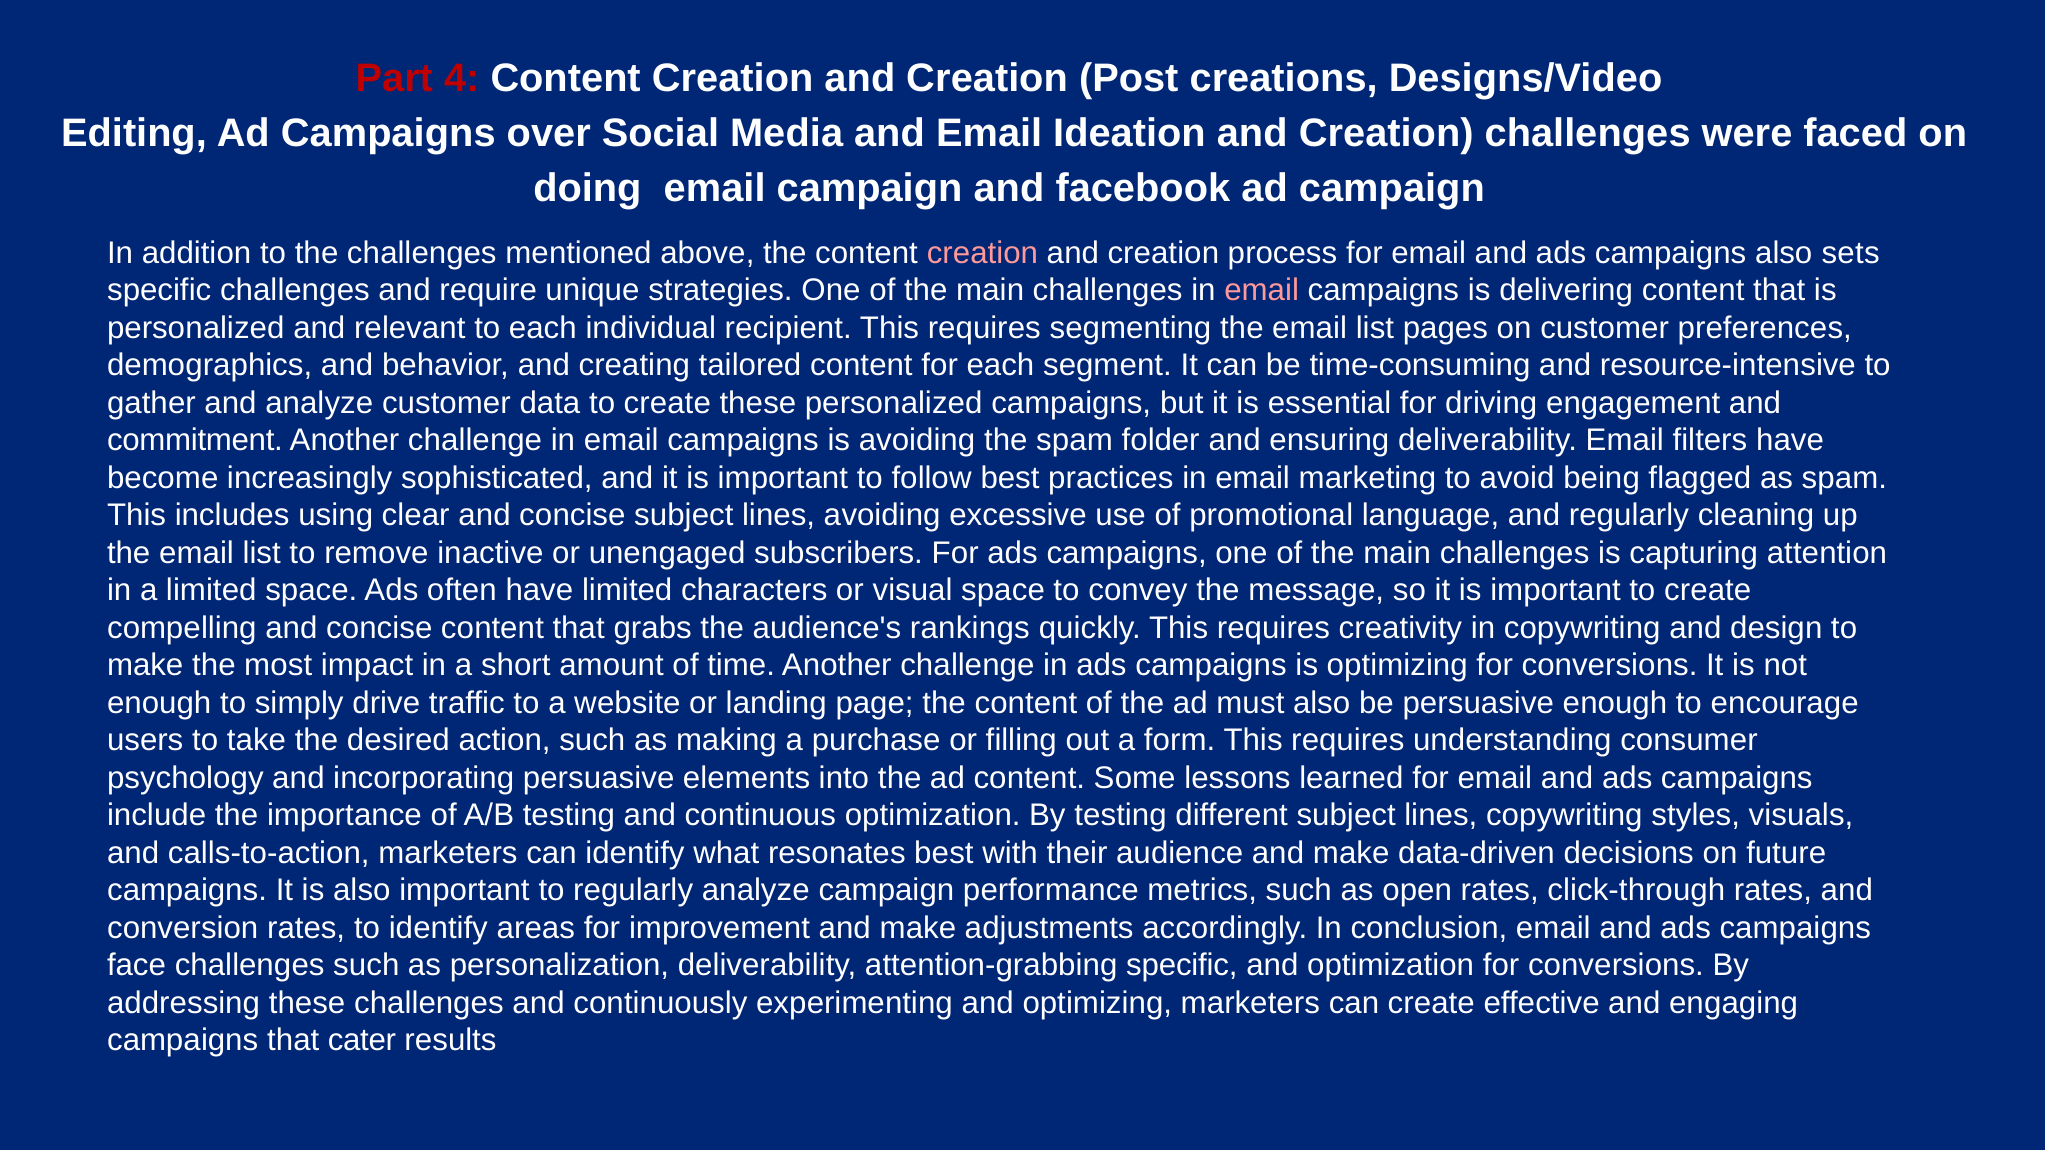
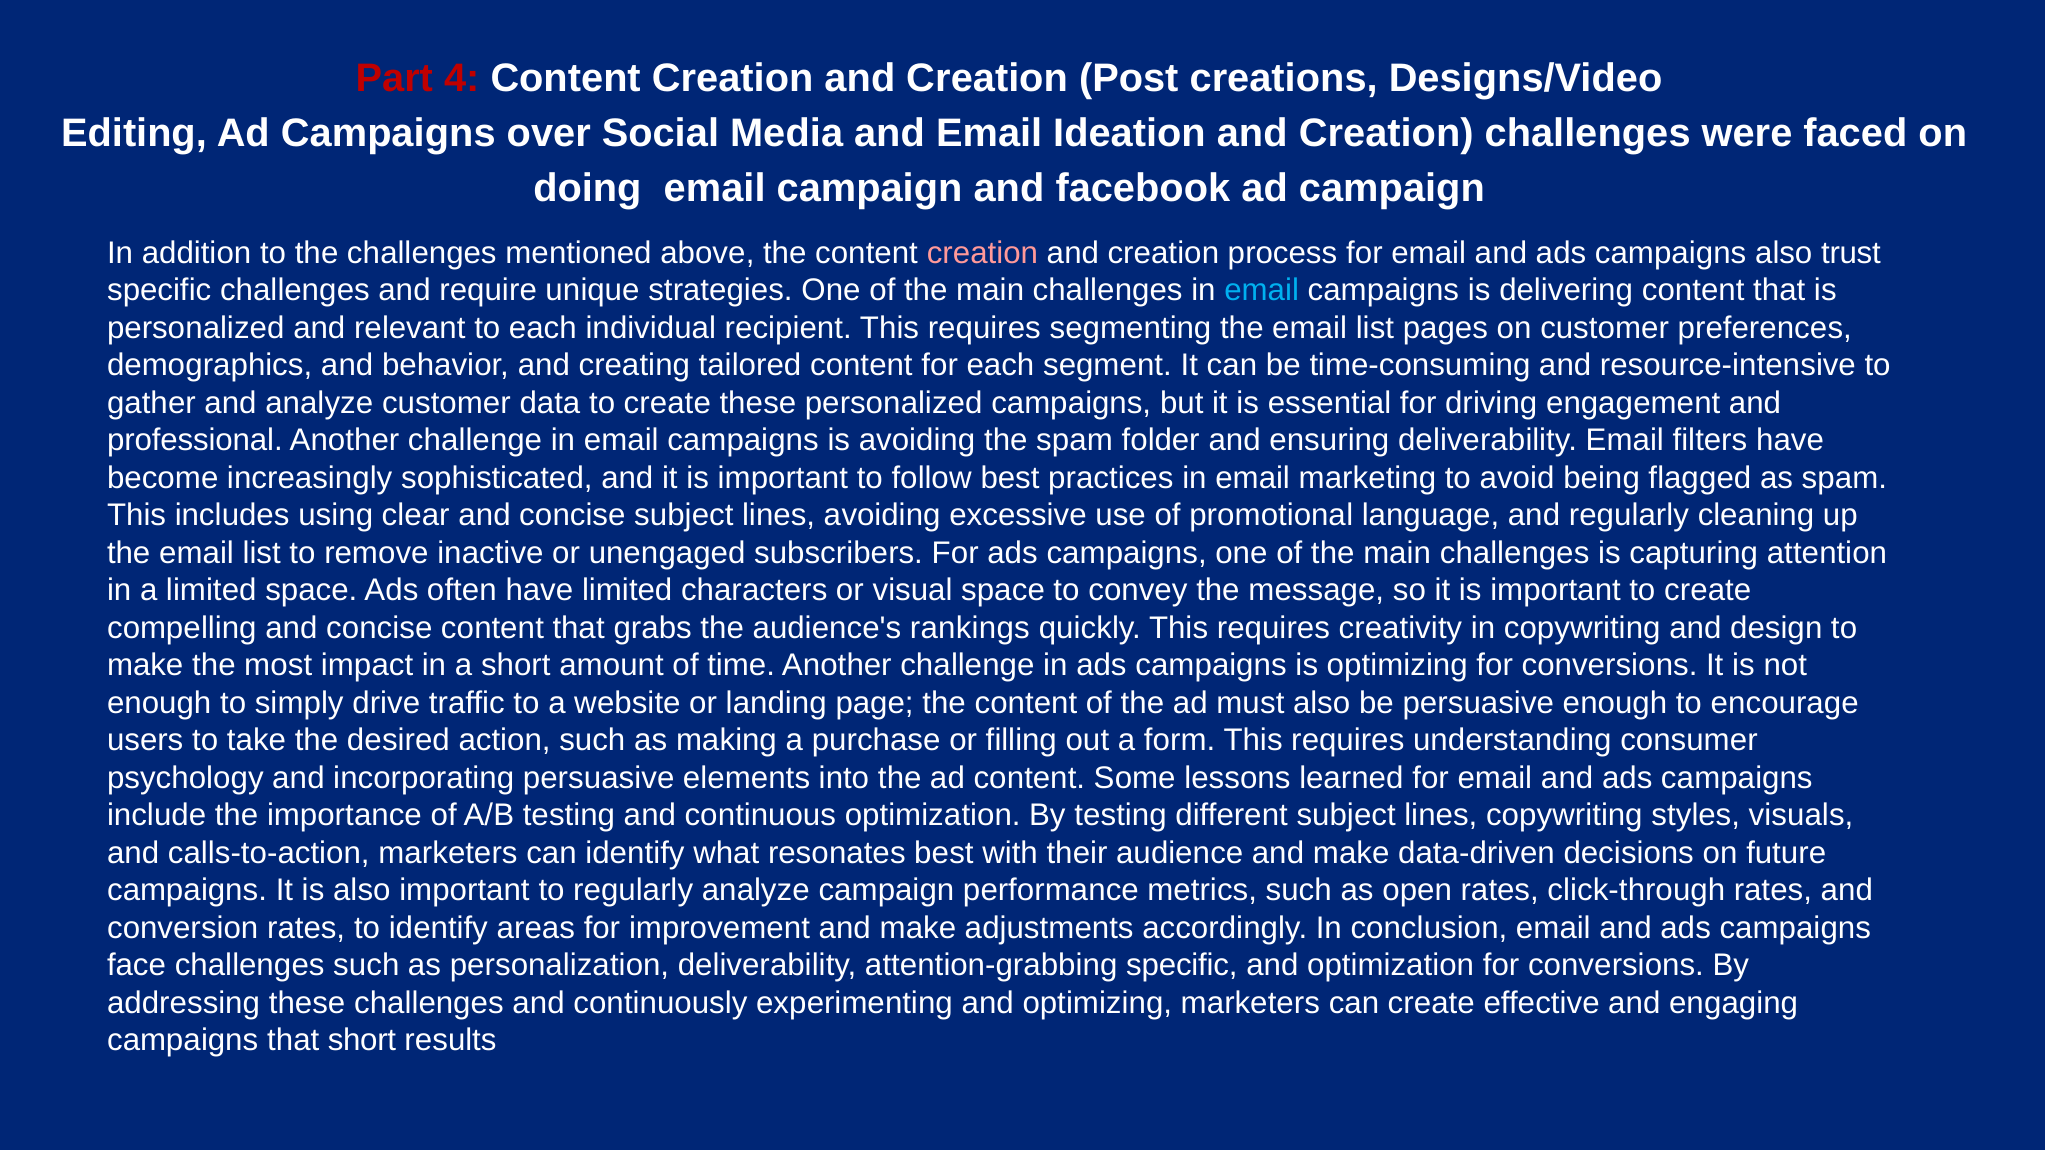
sets: sets -> trust (1851, 253)
email colour: pink -> light blue (1262, 290)
commitment: commitment -> professional (195, 440)
that cater: cater -> short (362, 1041)
